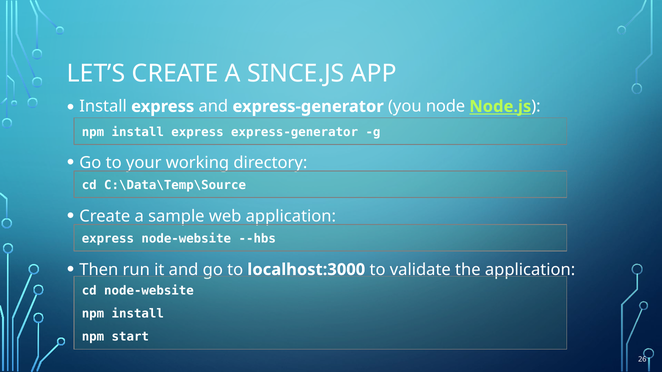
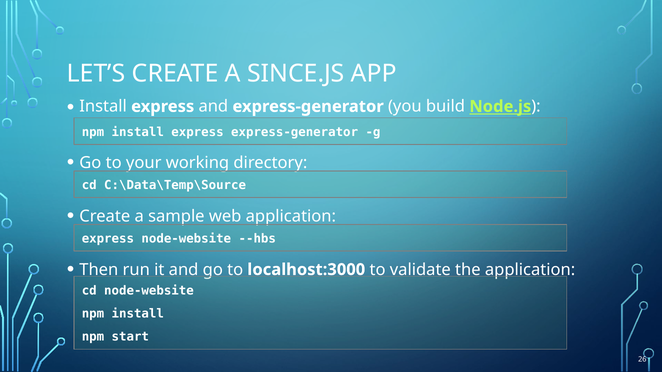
node: node -> build (445, 107)
